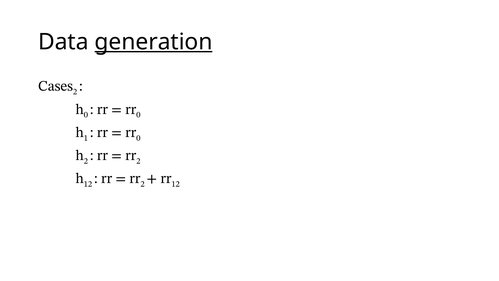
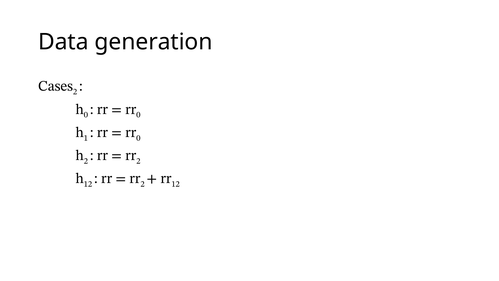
generation underline: present -> none (154, 42)
